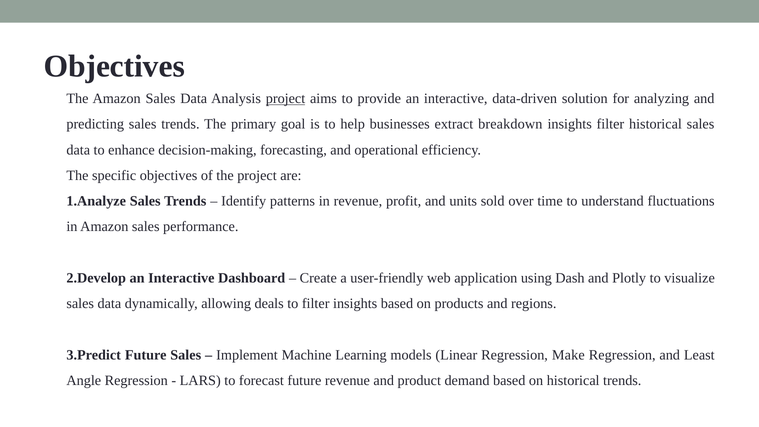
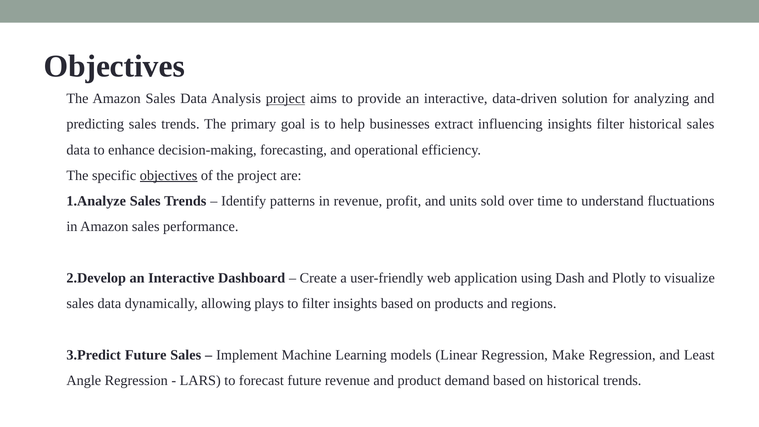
breakdown: breakdown -> influencing (510, 124)
objectives underline: none -> present (169, 175)
deals: deals -> plays (269, 304)
